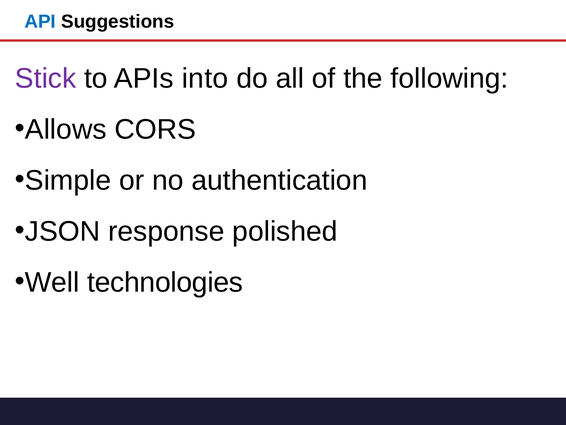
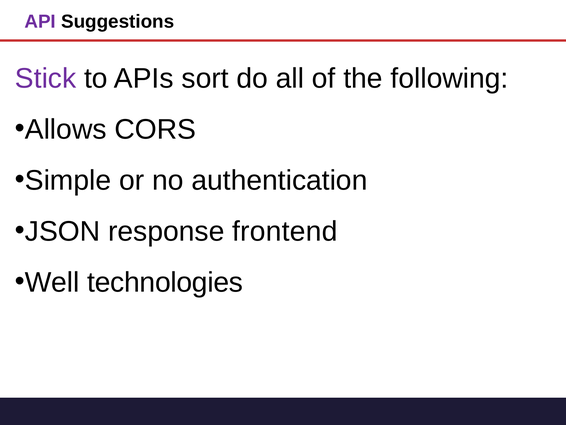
API colour: blue -> purple (40, 21)
into: into -> sort (205, 78)
polished: polished -> frontend (285, 231)
